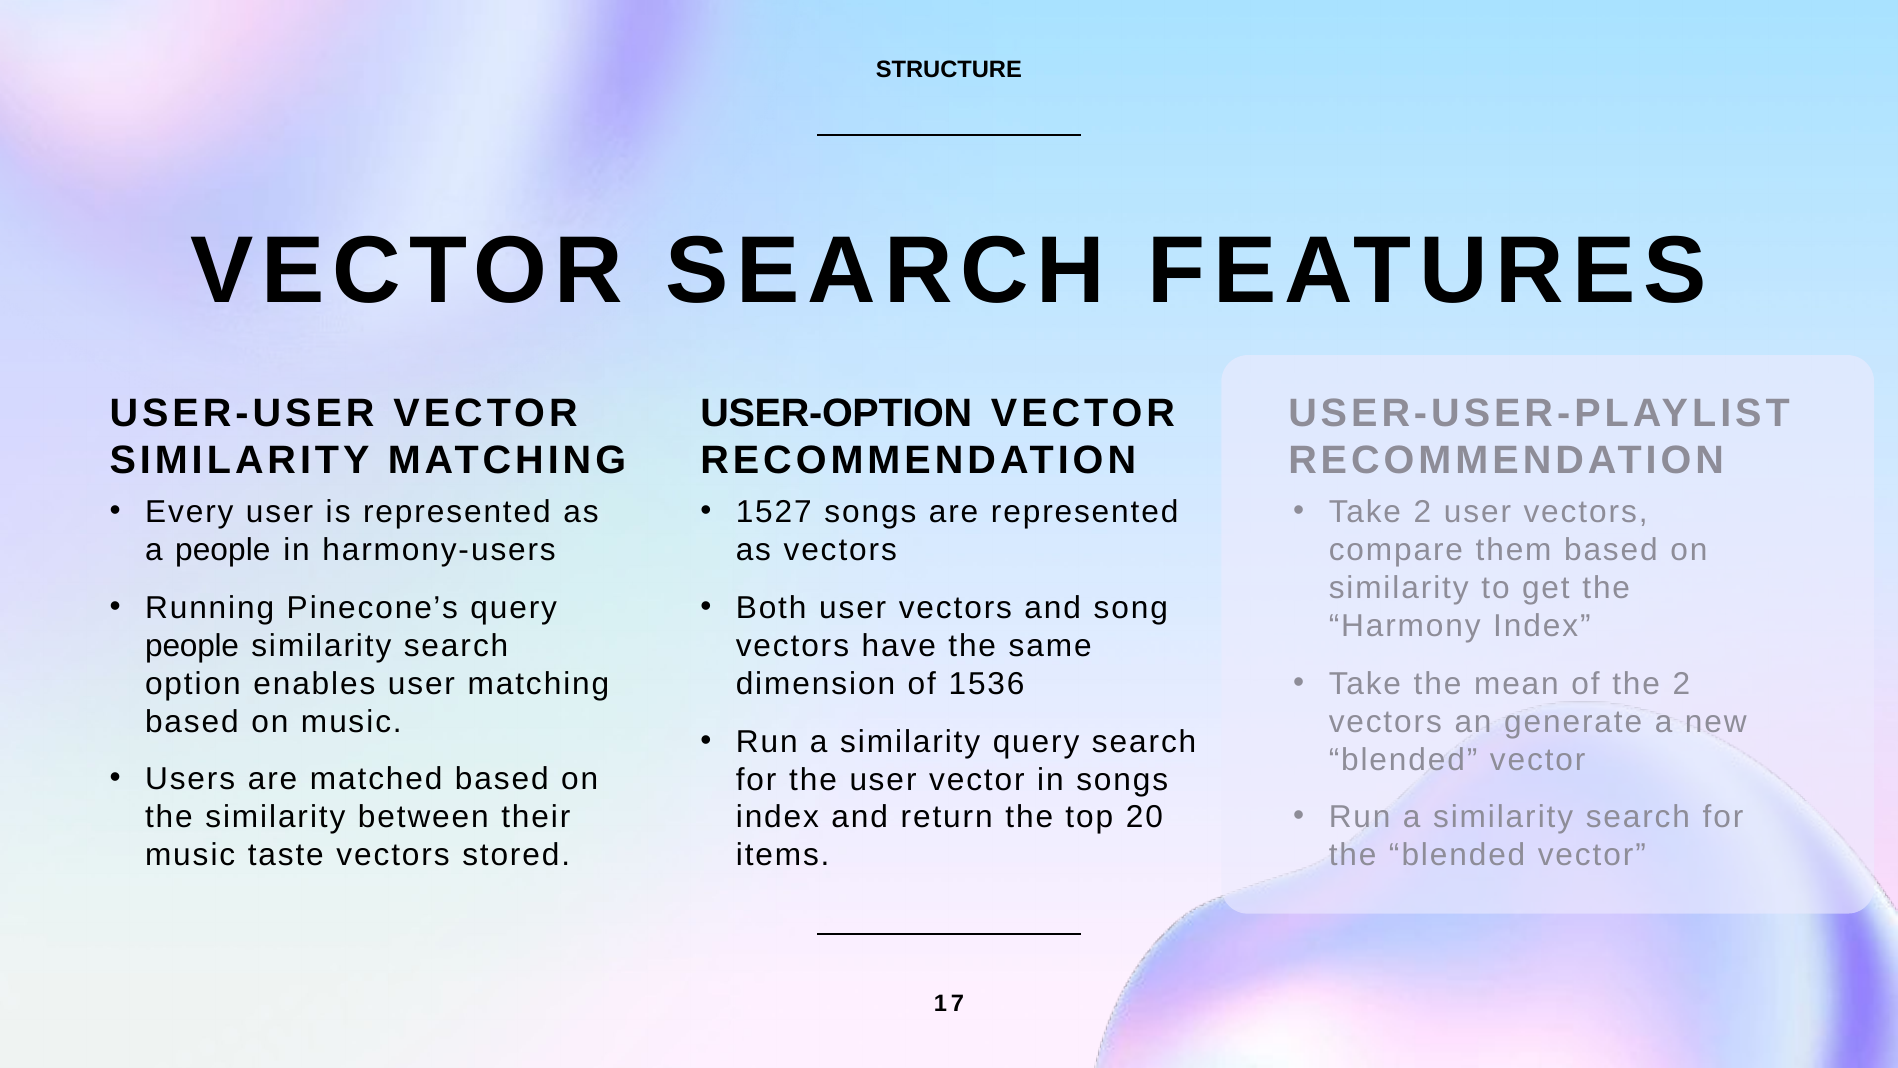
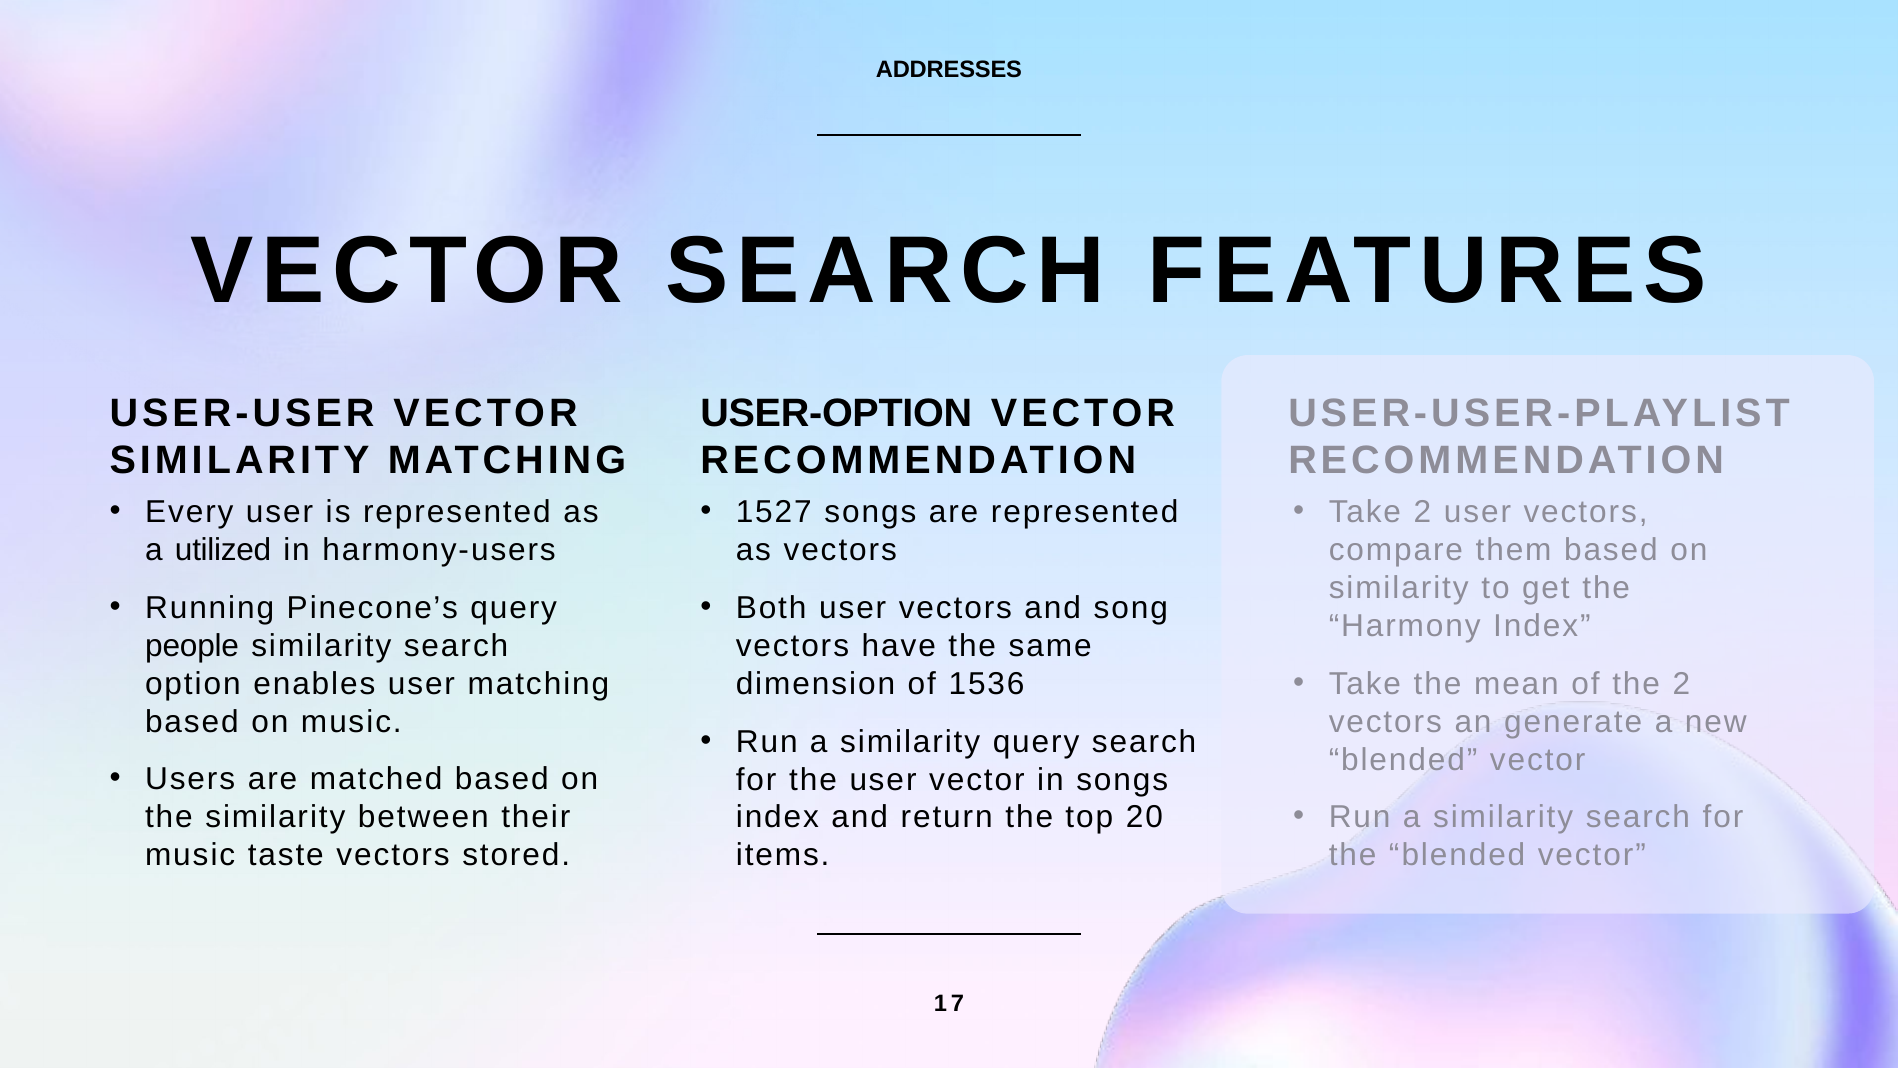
STRUCTURE: STRUCTURE -> ADDRESSES (949, 70)
a people: people -> utilized (223, 550)
